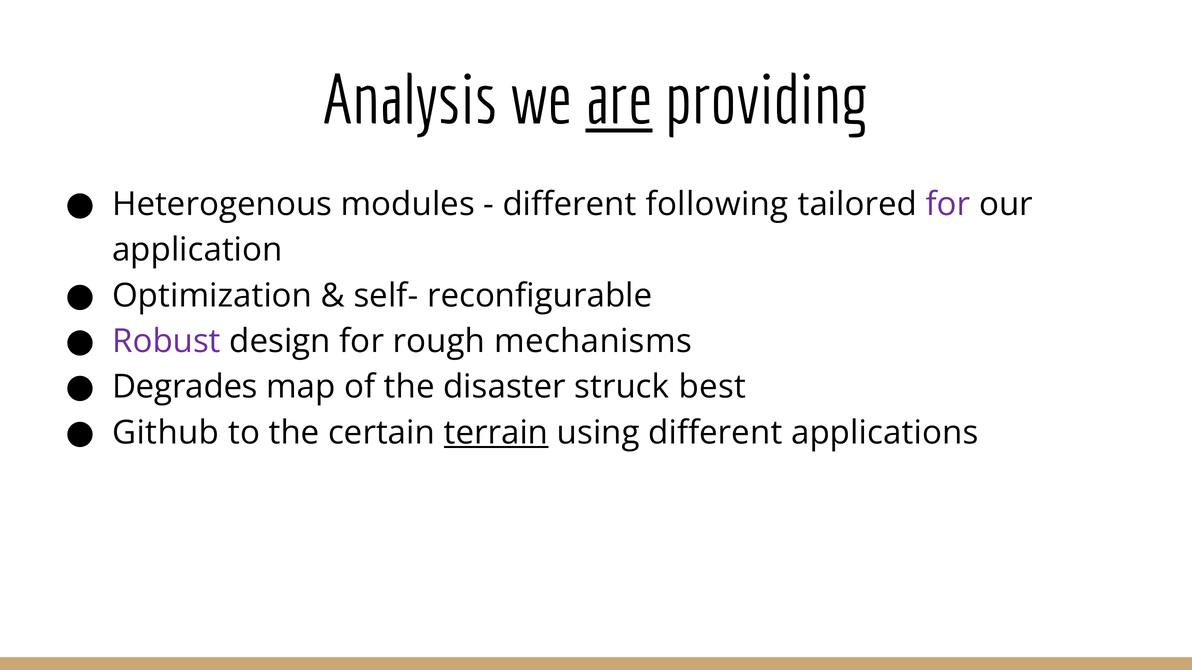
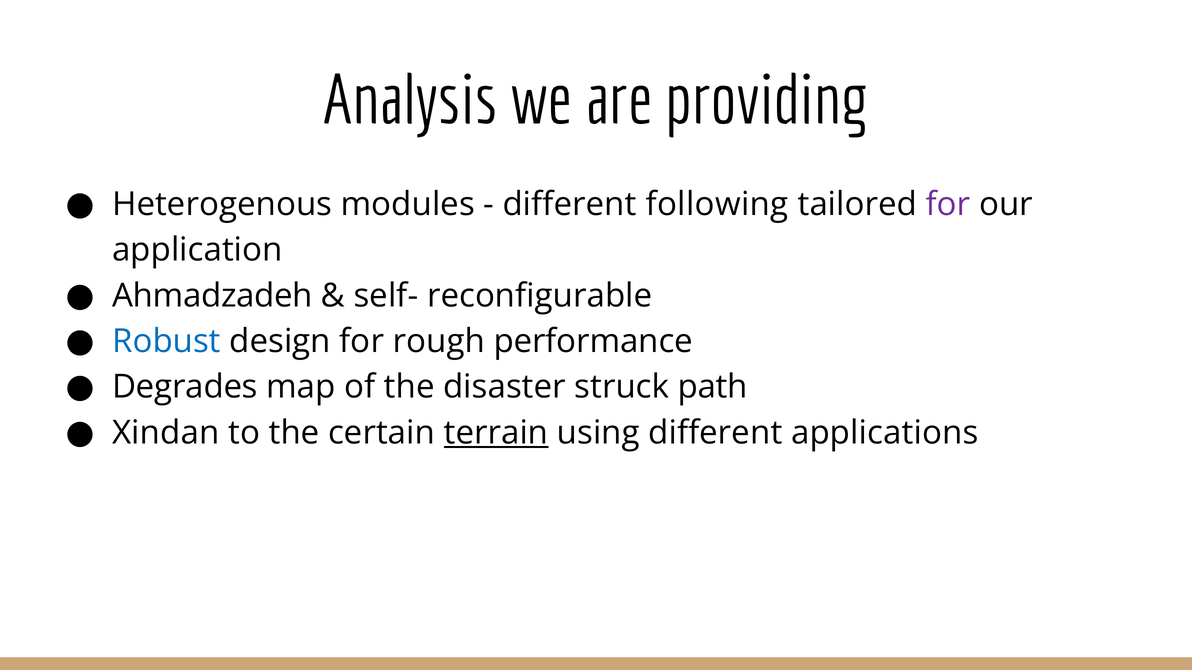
are underline: present -> none (619, 101)
Optimization: Optimization -> Ahmadzadeh (212, 296)
Robust colour: purple -> blue (166, 342)
mechanisms: mechanisms -> performance (593, 342)
best: best -> path (713, 387)
Github: Github -> Xindan (166, 433)
